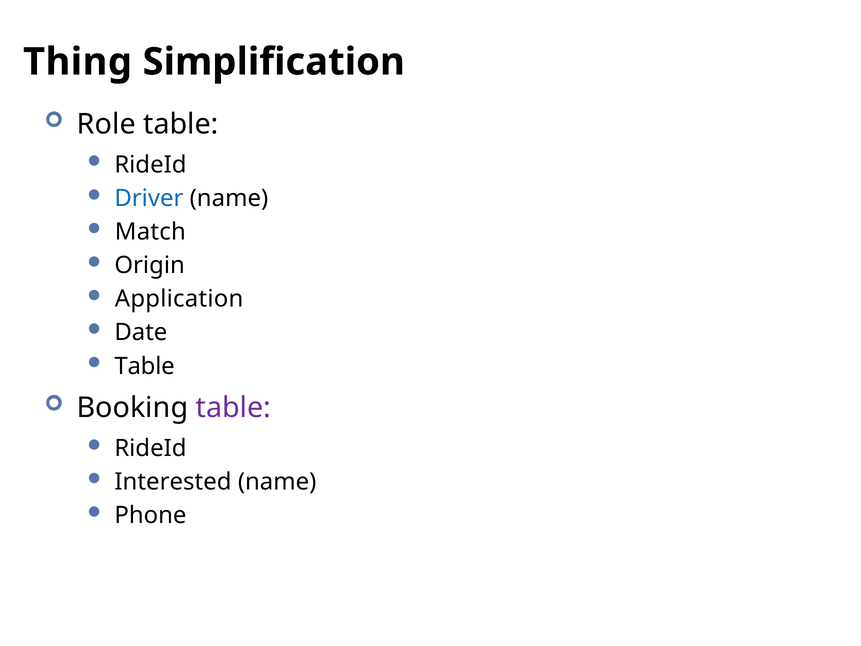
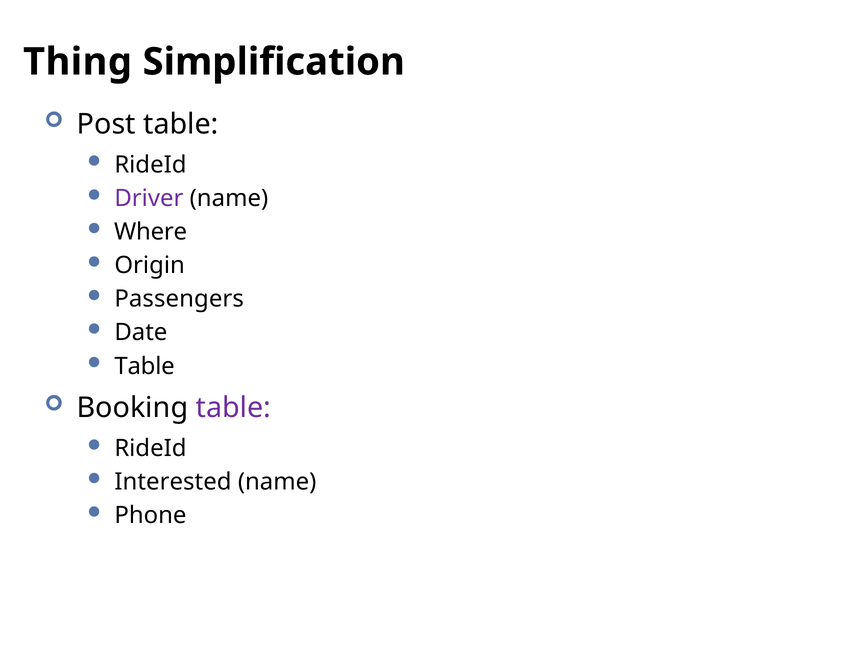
Role: Role -> Post (106, 124)
Driver colour: blue -> purple (149, 198)
Match: Match -> Where (151, 232)
Application: Application -> Passengers (179, 299)
